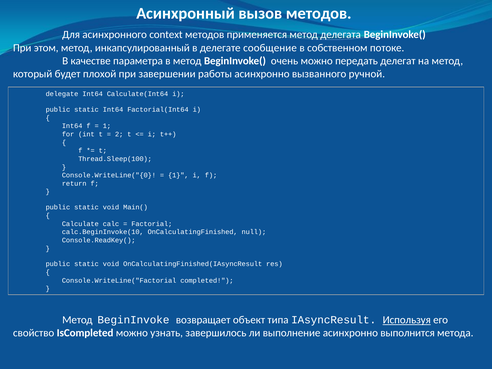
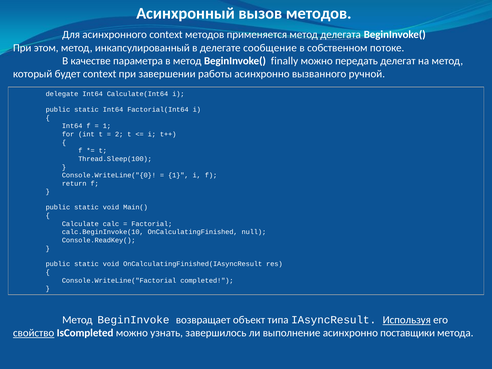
очень: очень -> finally (285, 61)
будет плохой: плохой -> context (100, 74)
свойство underline: none -> present (34, 333)
выполнится: выполнится -> поставщики (408, 333)
